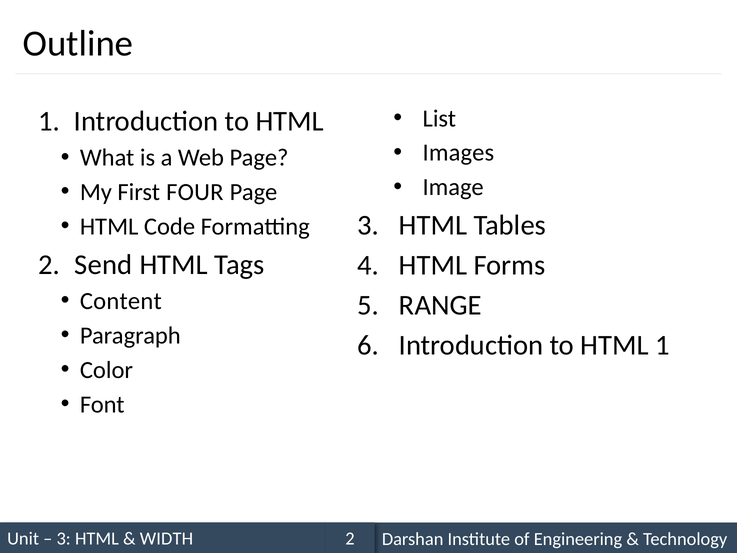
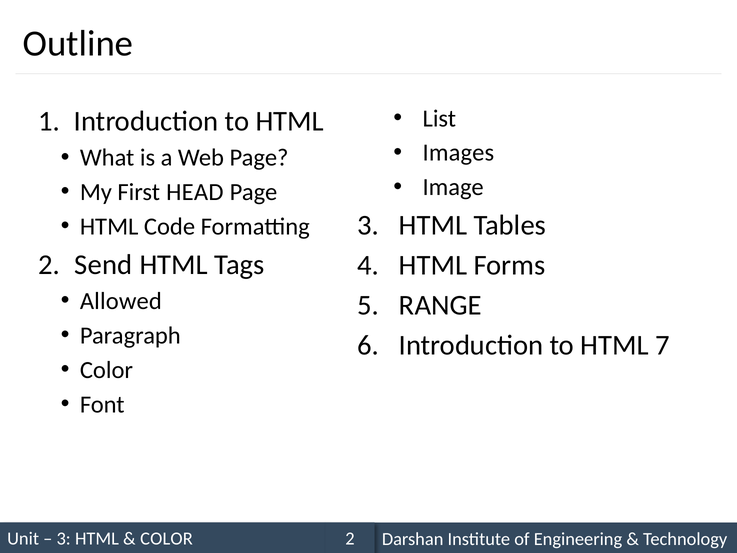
FOUR: FOUR -> HEAD (195, 192)
Content: Content -> Allowed (121, 301)
HTML 1: 1 -> 7 (662, 345)
WIDTH: WIDTH -> COLOR (166, 539)
